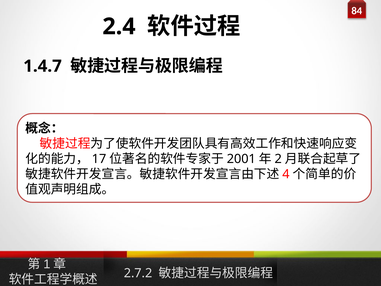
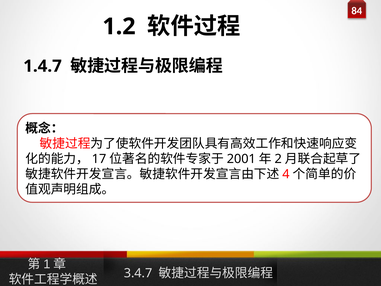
2.4: 2.4 -> 1.2 (119, 27)
2.7.2: 2.7.2 -> 3.4.7 (138, 273)
